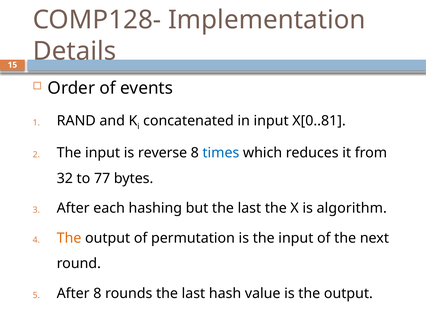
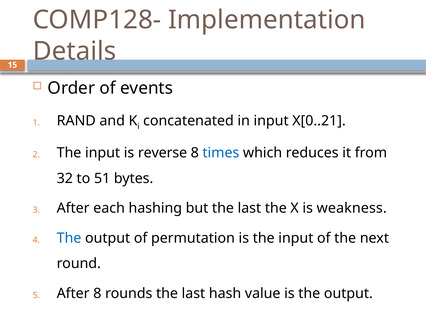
X[0..81: X[0..81 -> X[0..21 (319, 121)
77: 77 -> 51 (102, 178)
algorithm: algorithm -> weakness (352, 208)
The colour: orange -> blue (69, 238)
